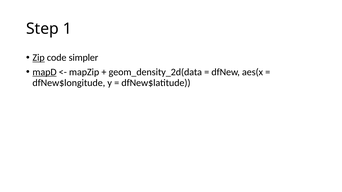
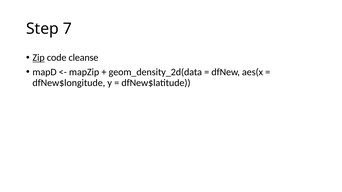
1: 1 -> 7 (67, 29)
simpler: simpler -> cleanse (83, 58)
mapD underline: present -> none (45, 72)
